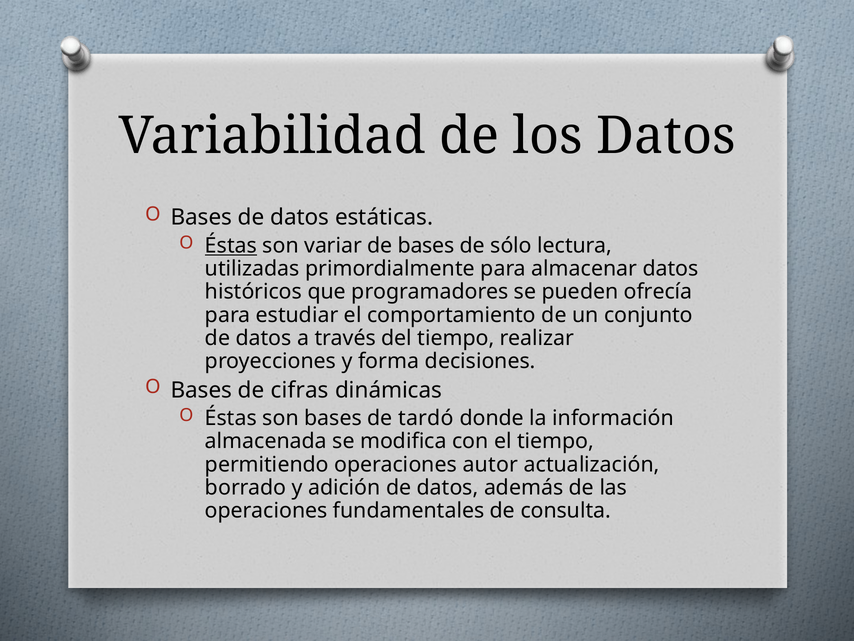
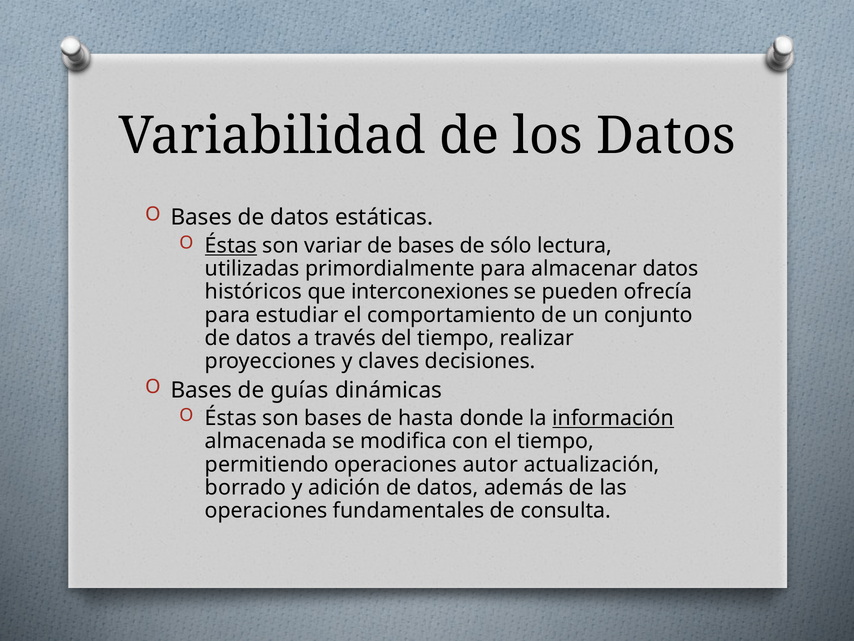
programadores: programadores -> interconexiones (430, 292)
forma: forma -> claves (389, 361)
cifras: cifras -> guías (300, 390)
tardó: tardó -> hasta (426, 418)
información underline: none -> present (613, 418)
